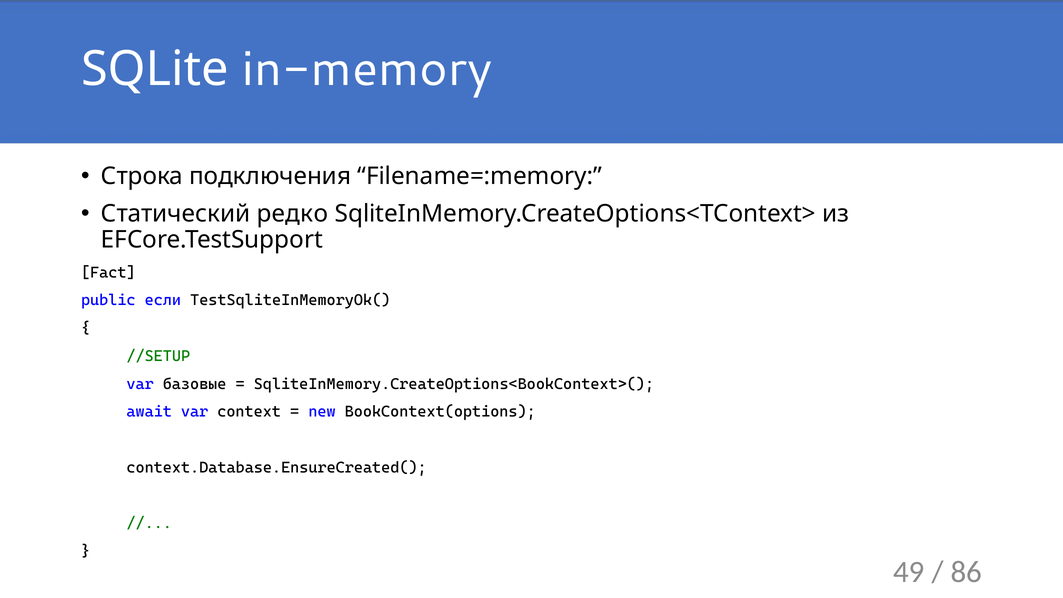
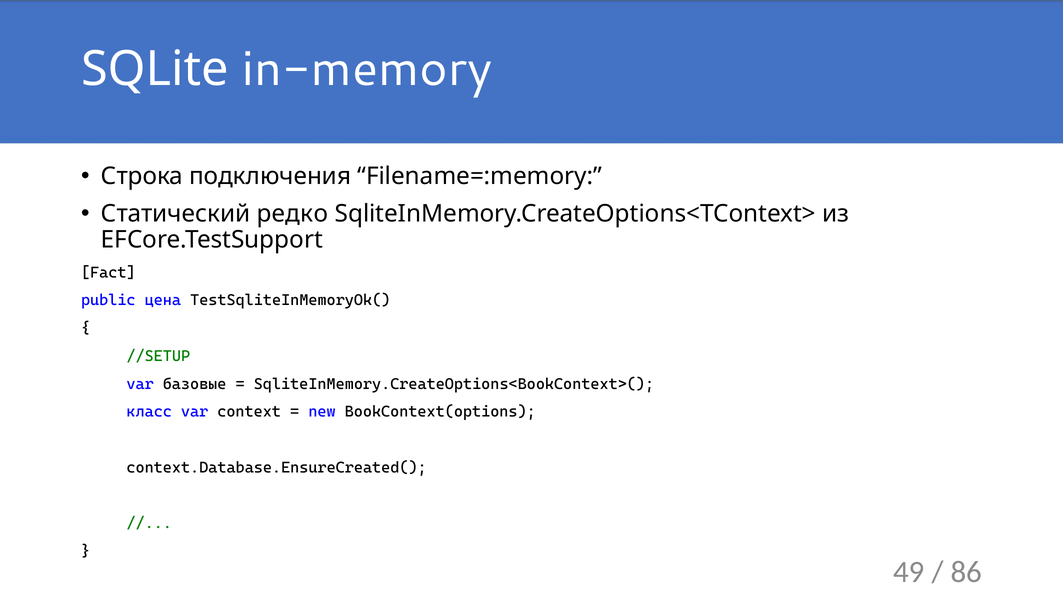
если: если -> цена (163, 300)
await: await -> класс (149, 412)
